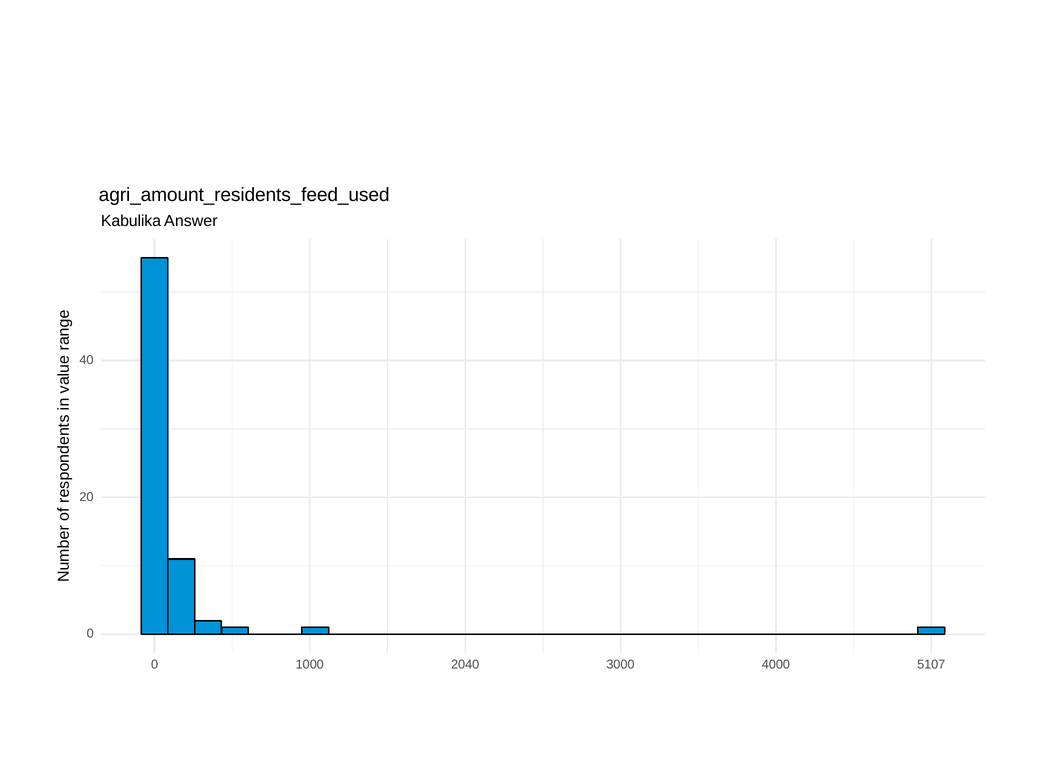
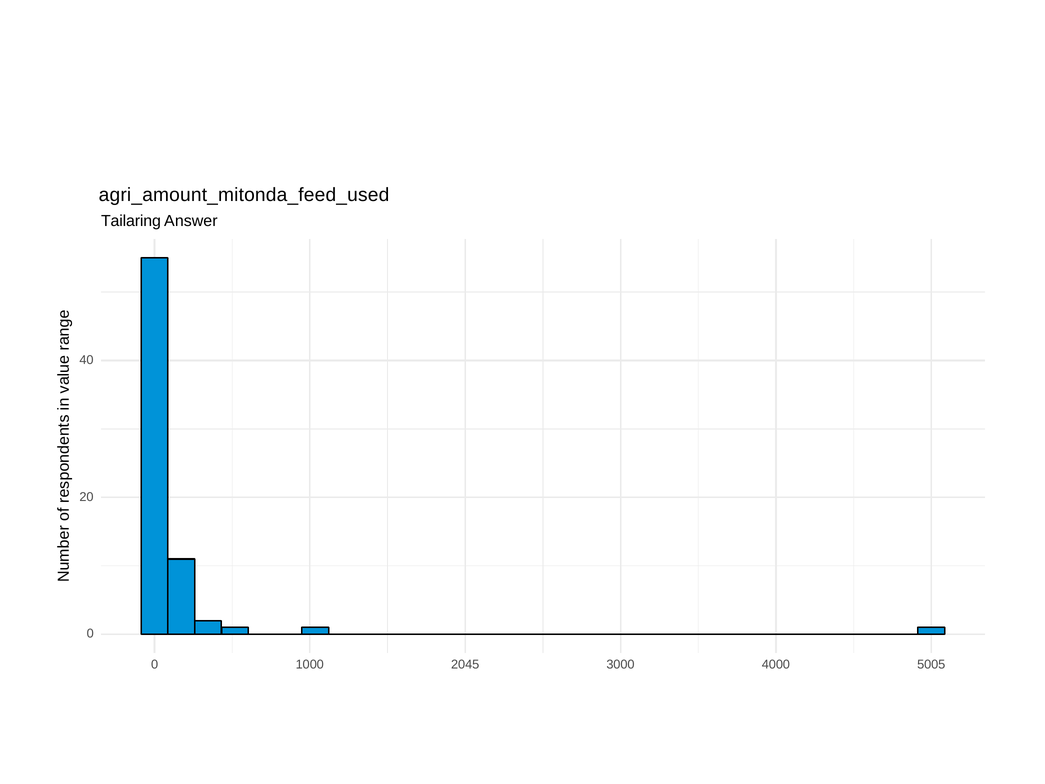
agri_amount_residents_feed_used: agri_amount_residents_feed_used -> agri_amount_mitonda_feed_used (244, 195)
Kabulika: Kabulika -> Tailaring (131, 221)
2040: 2040 -> 2045 (465, 664)
5107: 5107 -> 5005 (931, 664)
